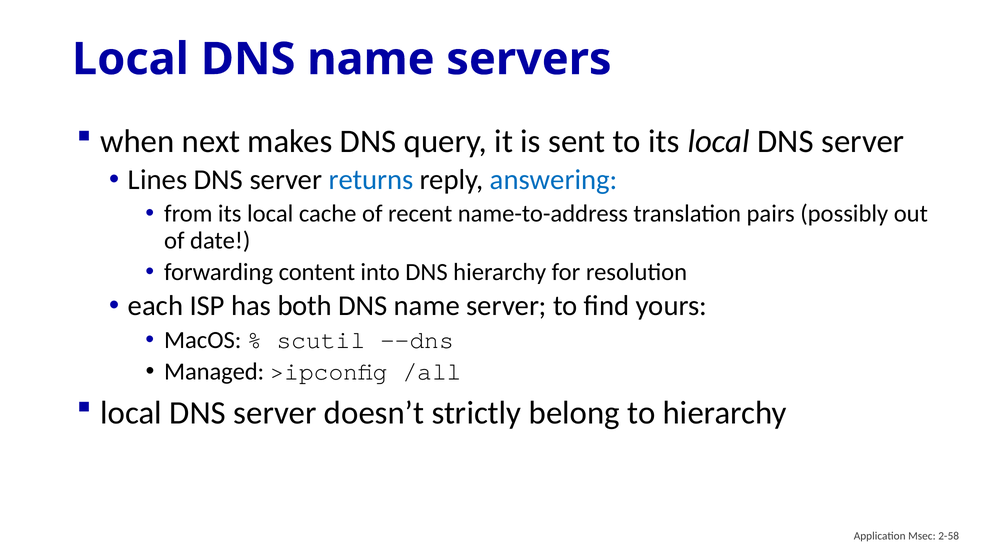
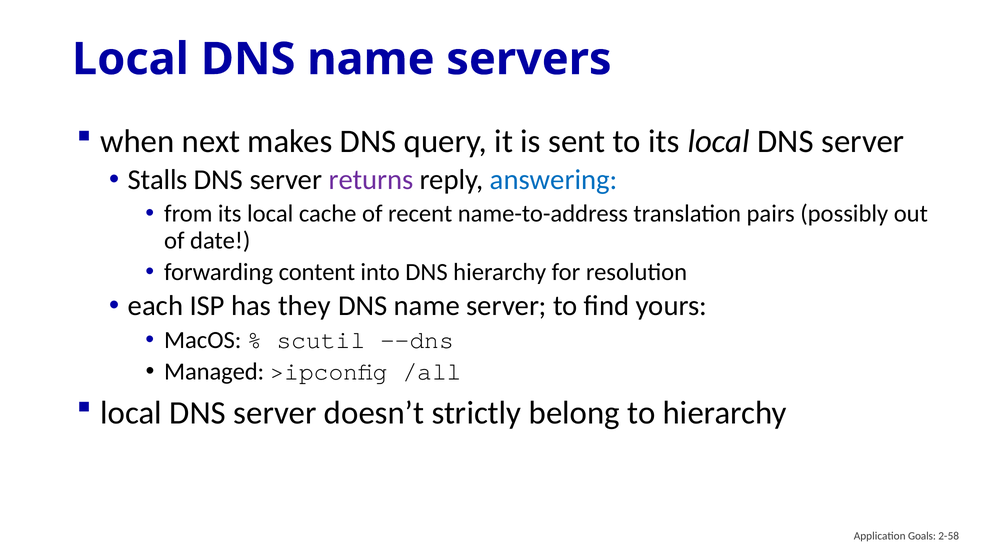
Lines: Lines -> Stalls (158, 180)
returns colour: blue -> purple (371, 180)
both: both -> they (304, 306)
Msec: Msec -> Goals (922, 536)
